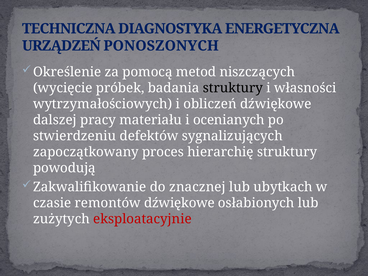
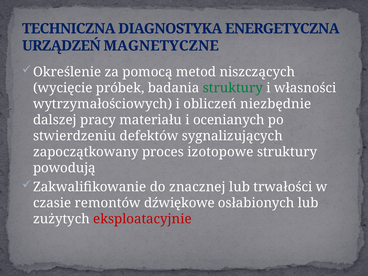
PONOSZONYCH: PONOSZONYCH -> MAGNETYCZNE (161, 46)
struktury colour: black -> green (233, 88)
obliczeń dźwiękowe: dźwiękowe -> niezbędnie (276, 104)
hierarchię: hierarchię -> izotopowe (220, 152)
ubytkach: ubytkach -> trwałości (283, 187)
